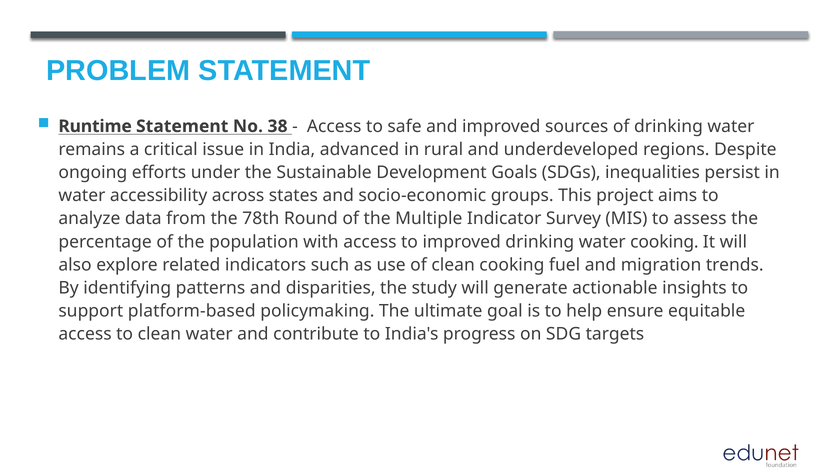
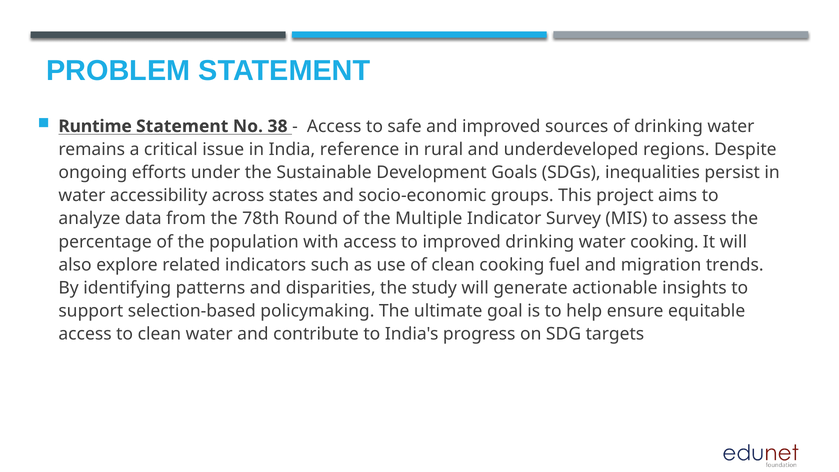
advanced: advanced -> reference (360, 149)
platform-based: platform-based -> selection-based (192, 311)
